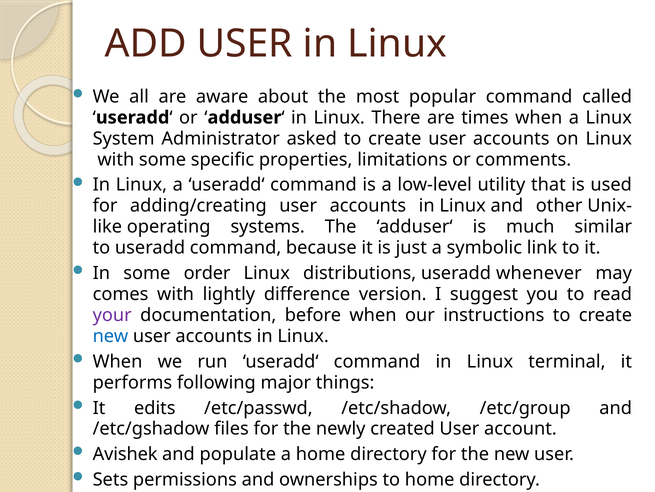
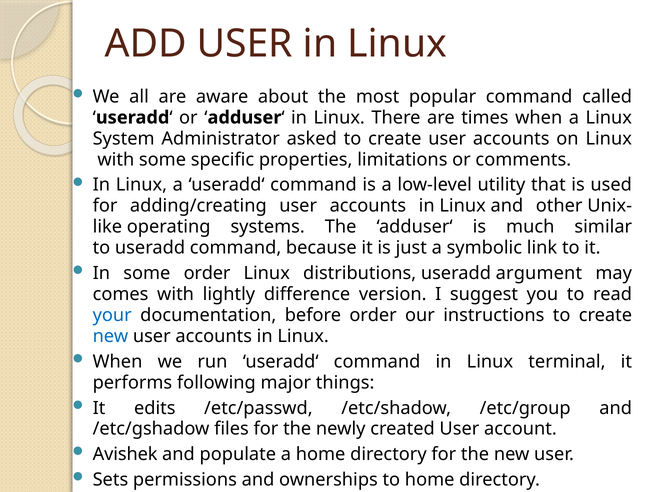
whenever: whenever -> argument (539, 273)
your colour: purple -> blue (112, 315)
before when: when -> order (373, 315)
